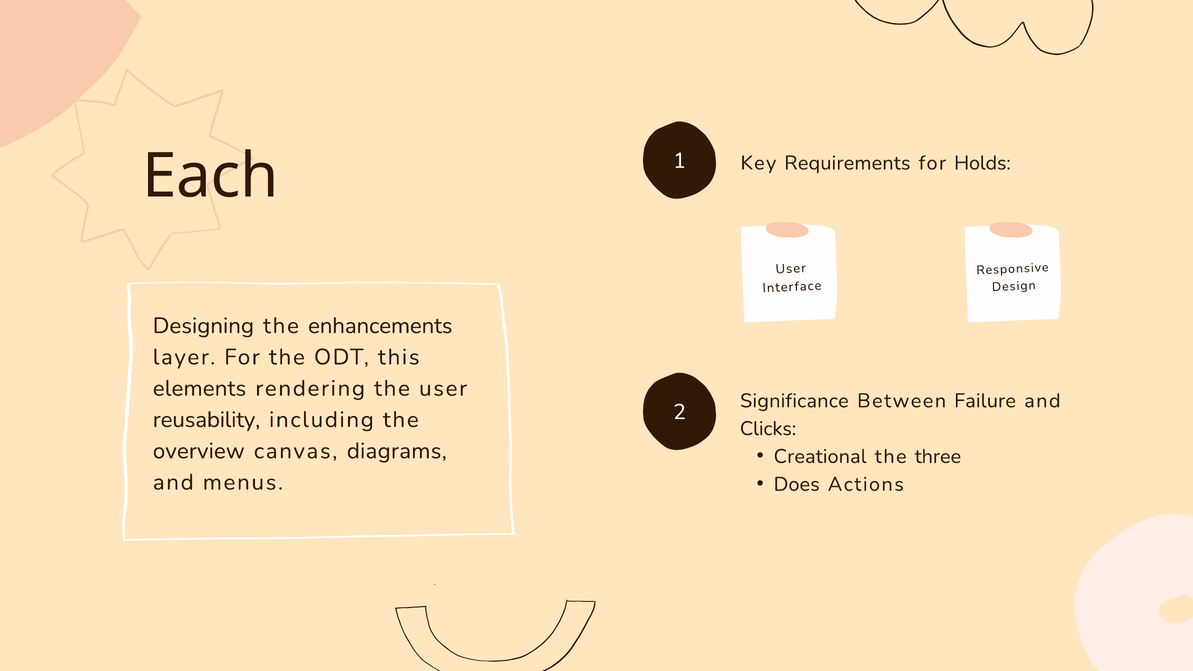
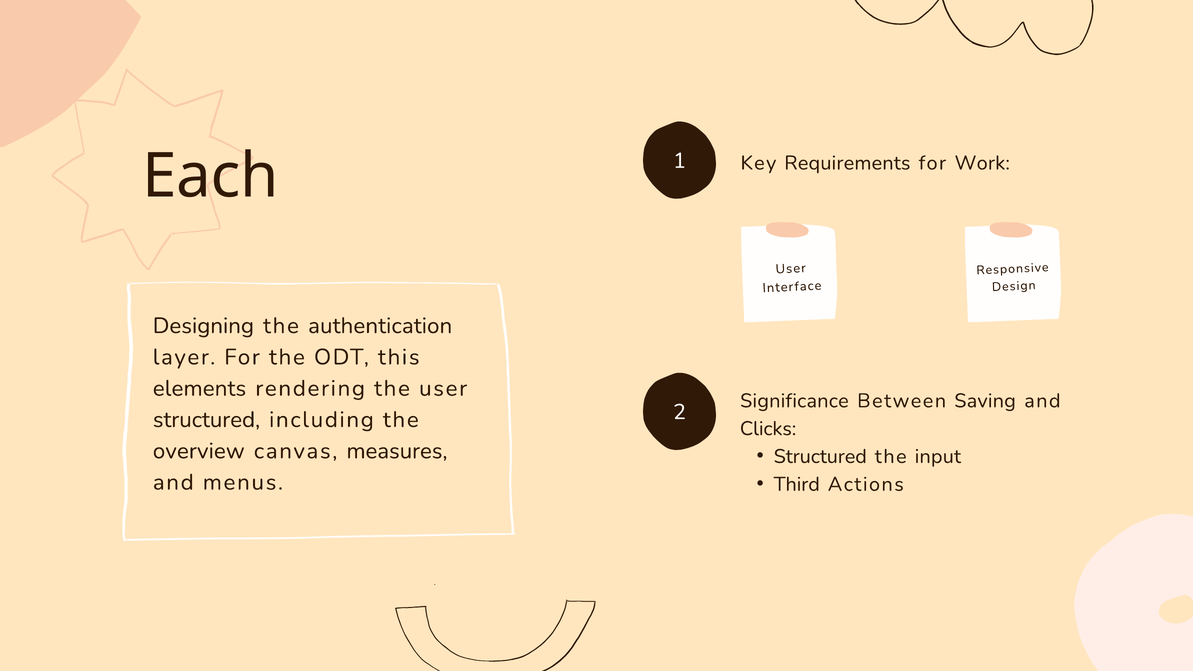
Holds: Holds -> Work (982, 163)
enhancements: enhancements -> authentication (380, 326)
Failure: Failure -> Saving (985, 401)
reusability: reusability -> structured (206, 420)
diagrams: diagrams -> measures (397, 451)
Creational: Creational -> Structured (820, 456)
three: three -> input (938, 456)
Does: Does -> Third (797, 484)
